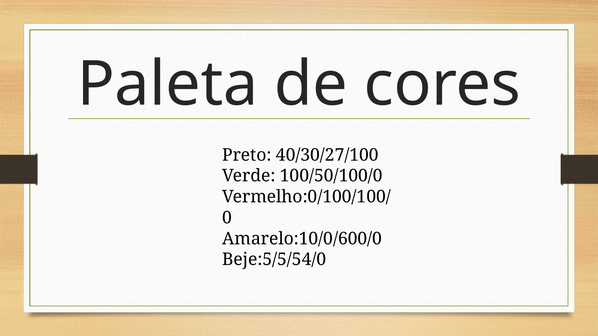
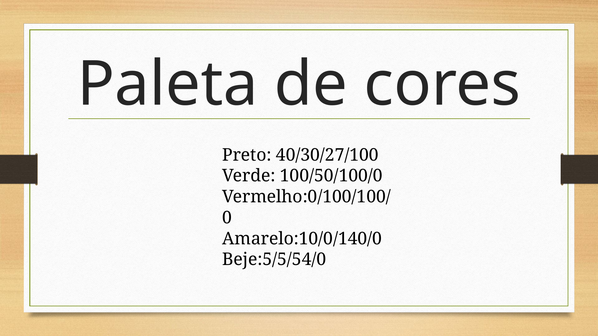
Amarelo:10/0/600/0: Amarelo:10/0/600/0 -> Amarelo:10/0/140/0 (302, 239)
